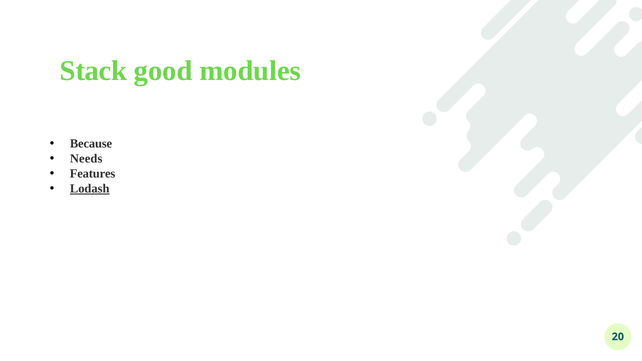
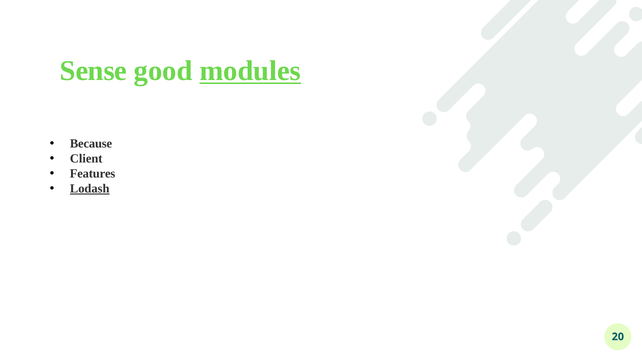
Stack: Stack -> Sense (93, 71)
modules underline: none -> present (250, 71)
Needs: Needs -> Client (86, 159)
